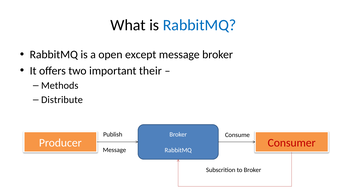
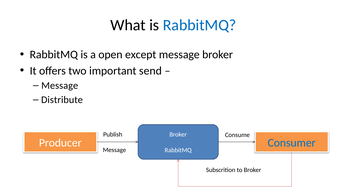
their: their -> send (150, 71)
Methods: Methods -> Message (60, 86)
Consumer colour: red -> blue (292, 143)
